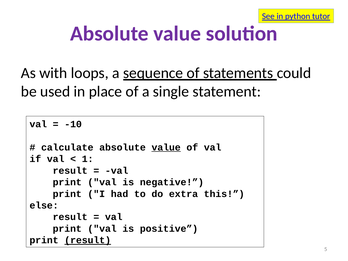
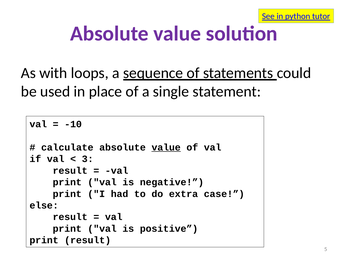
1: 1 -> 3 (88, 159)
this: this -> case (224, 194)
result underline: present -> none (88, 240)
